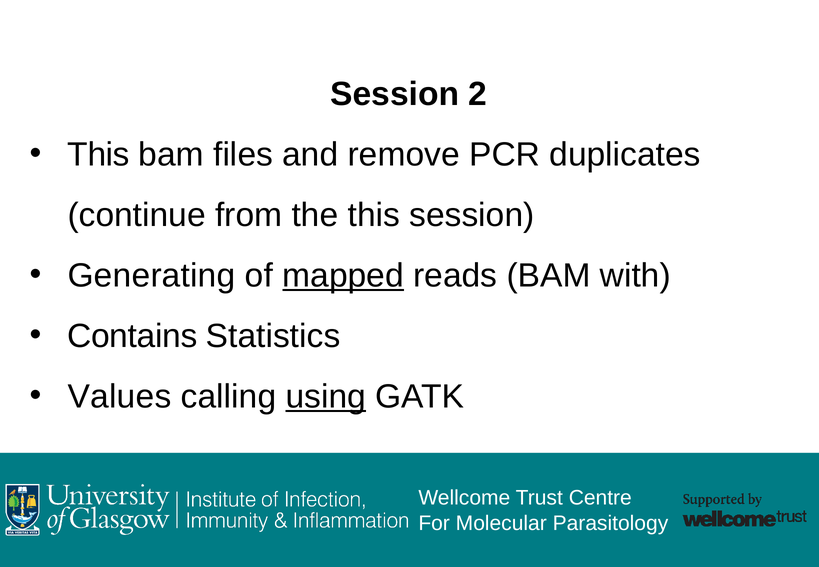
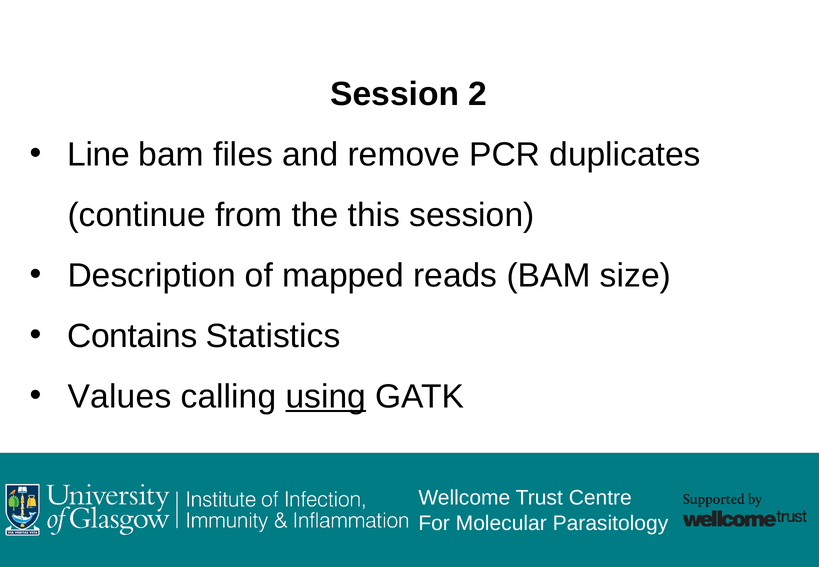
This: This -> Line (99, 155)
Generating: Generating -> Description (152, 276)
mapped underline: present -> none (343, 276)
with: with -> size (635, 276)
